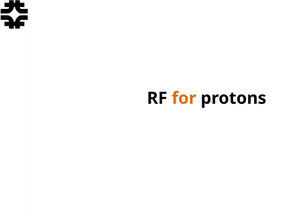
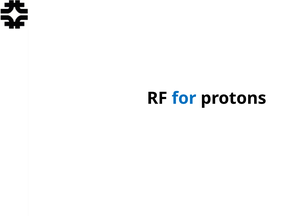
for colour: orange -> blue (184, 99)
